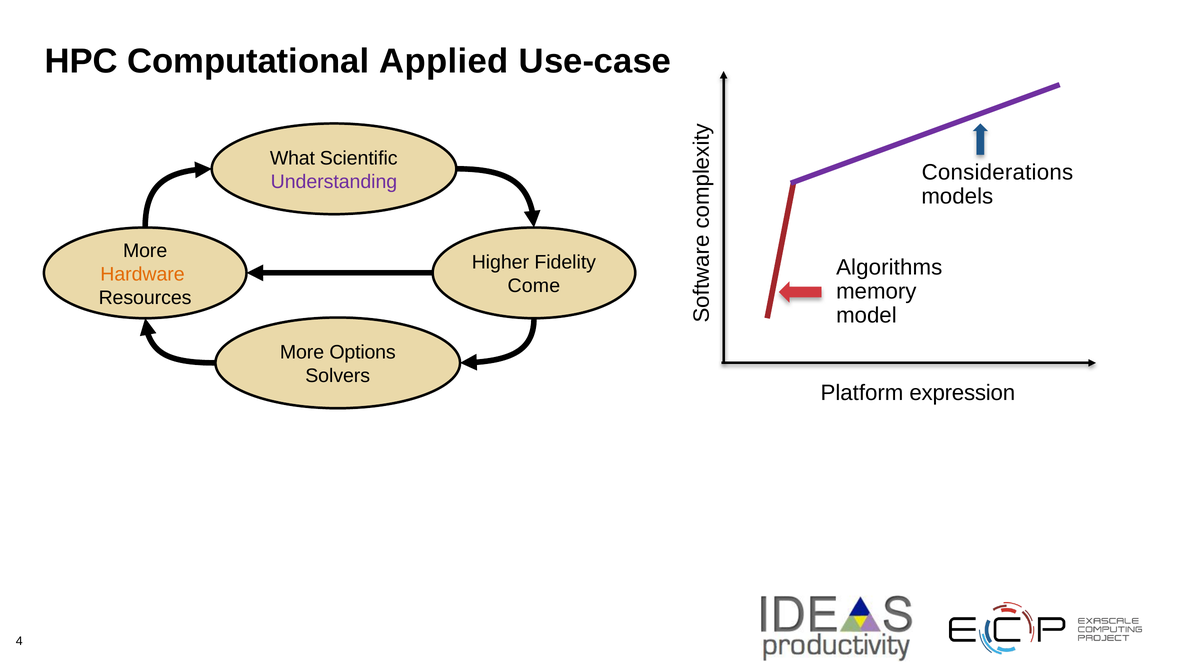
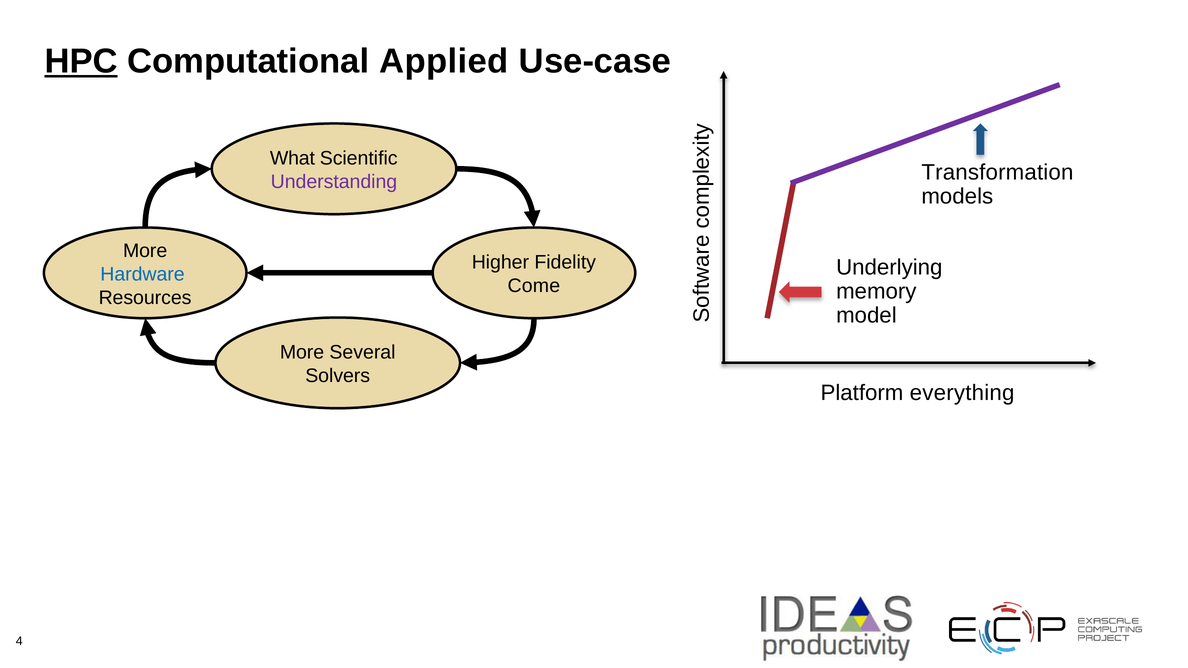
HPC underline: none -> present (81, 61)
Considerations: Considerations -> Transformation (997, 173)
Algorithms: Algorithms -> Underlying (889, 268)
Hardware colour: orange -> blue (142, 274)
Options: Options -> Several (363, 353)
expression: expression -> everything (962, 393)
